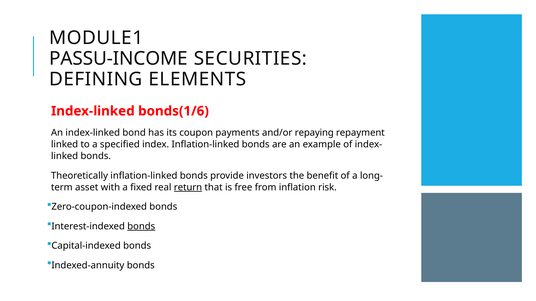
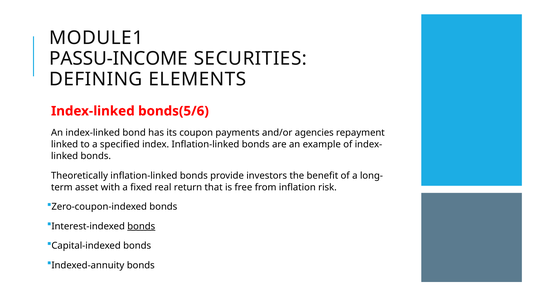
bonds(1/6: bonds(1/6 -> bonds(5/6 (174, 111)
repaying: repaying -> agencies (314, 133)
return underline: present -> none (188, 188)
